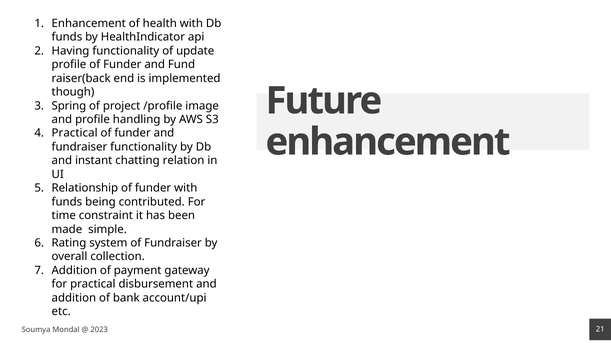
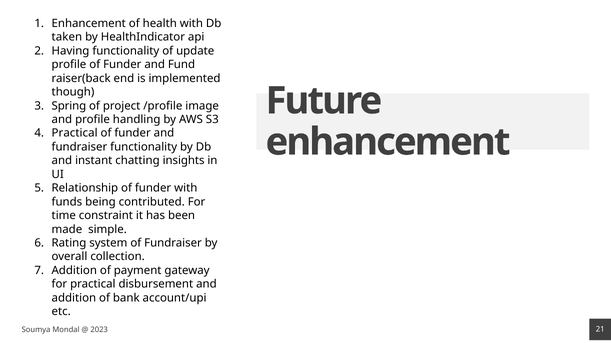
funds: funds -> taken (67, 37)
relation: relation -> insights (184, 161)
